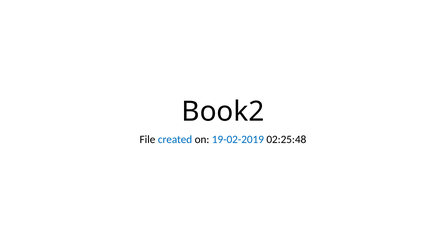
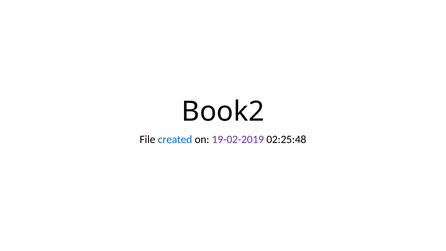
19-02-2019 colour: blue -> purple (238, 139)
